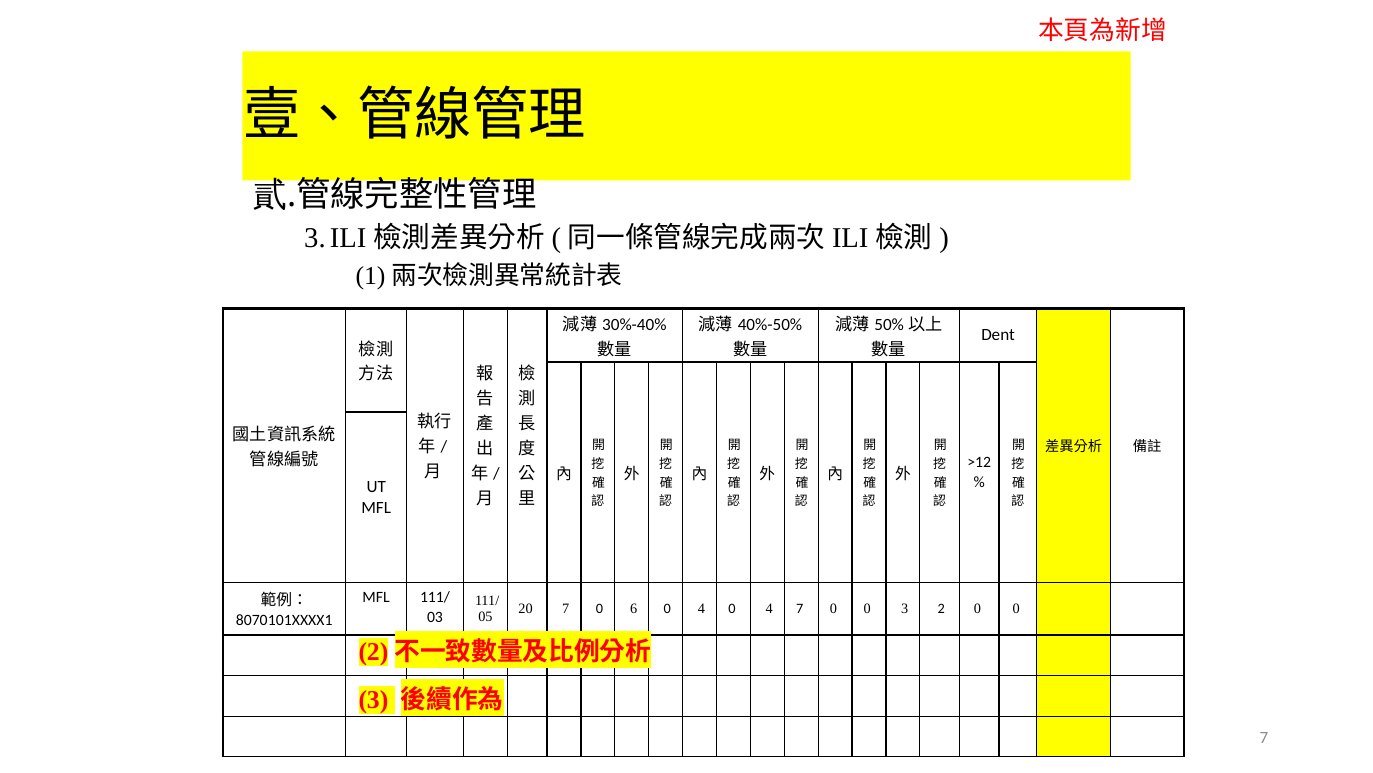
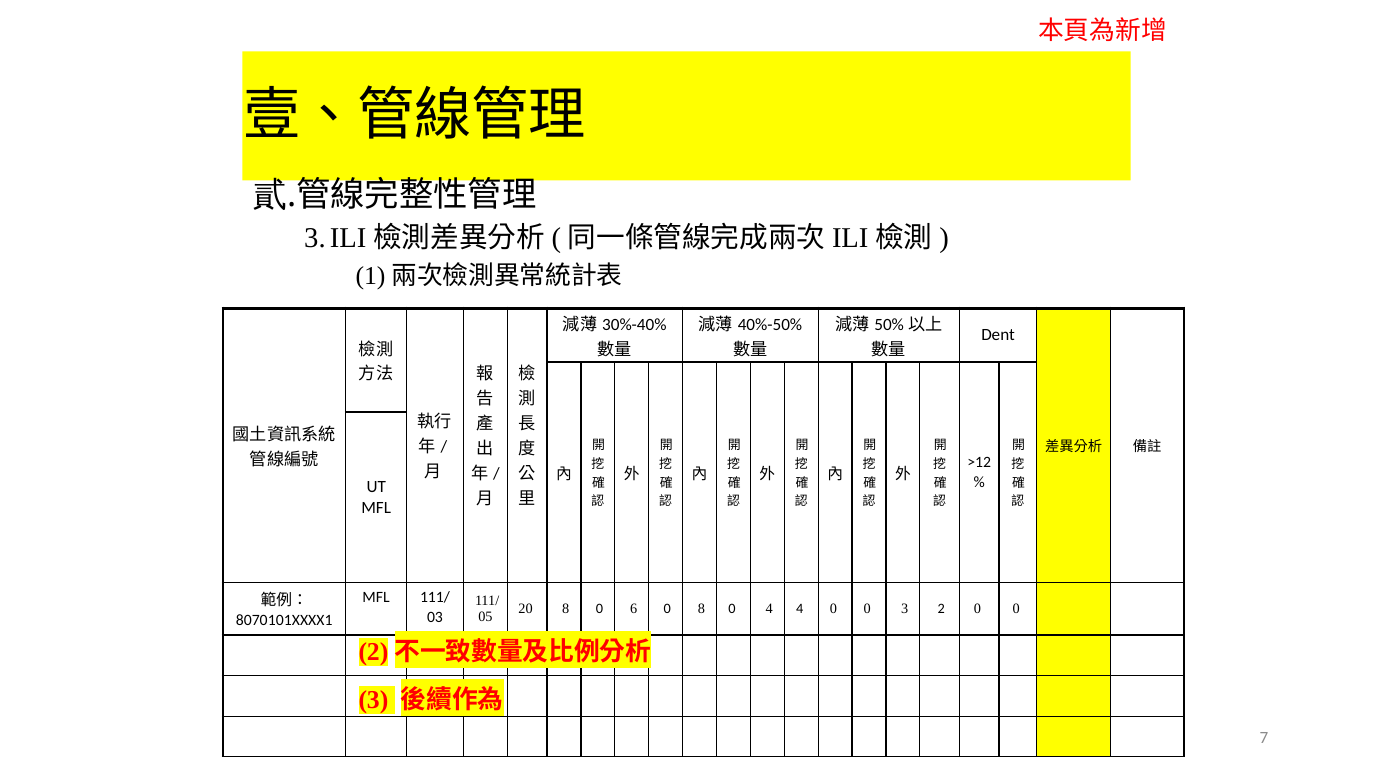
20 7: 7 -> 8 (566, 608)
6 0 4: 4 -> 8 (701, 608)
4 7: 7 -> 4 (800, 608)
